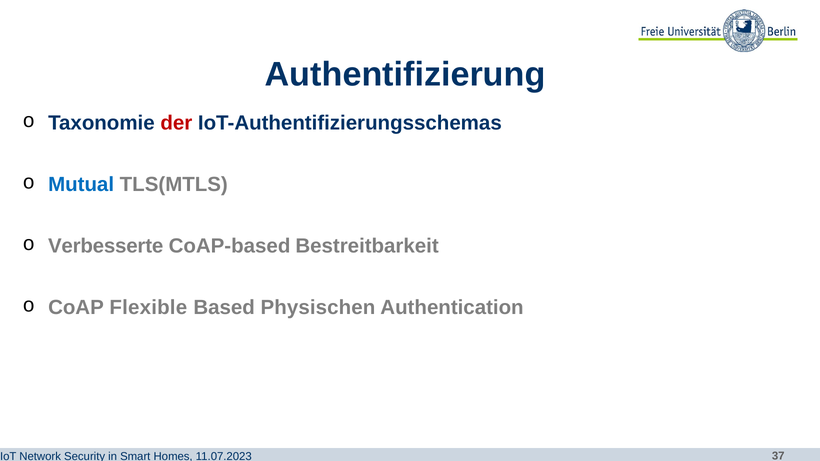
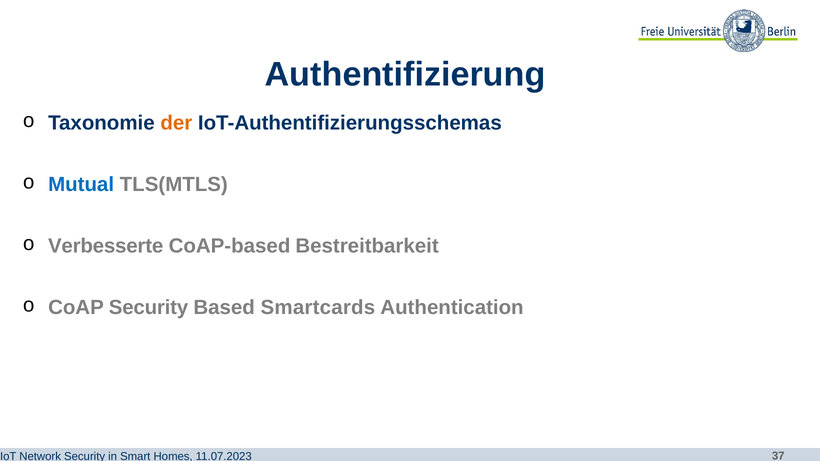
der colour: red -> orange (176, 123)
CoAP Flexible: Flexible -> Security (149, 308)
Physischen: Physischen -> Smartcards (318, 308)
